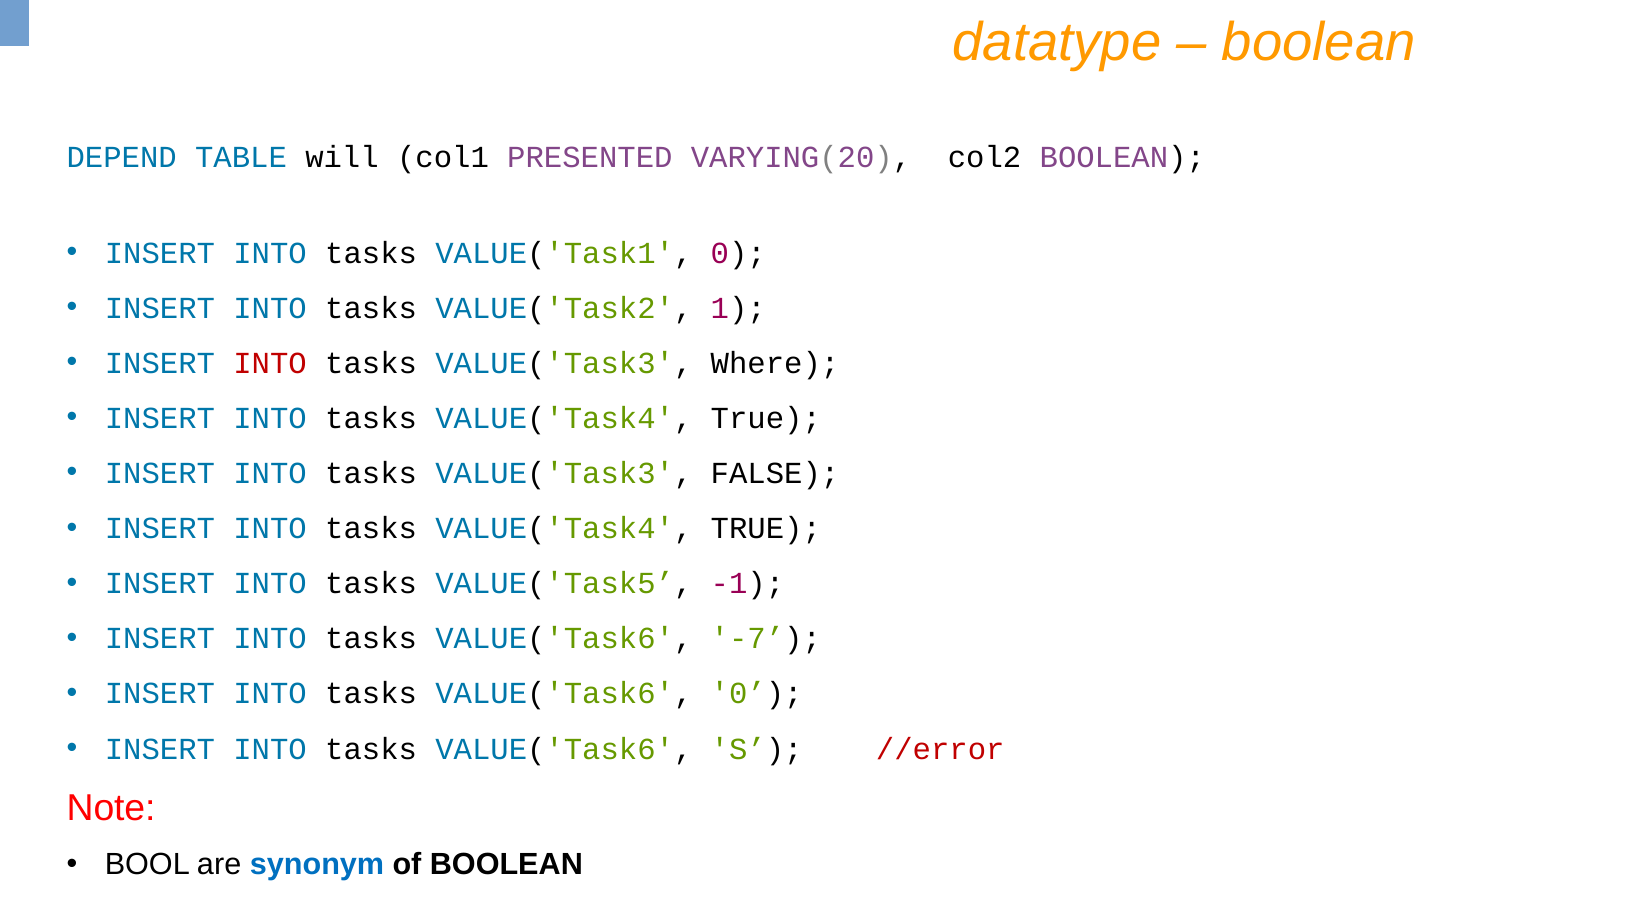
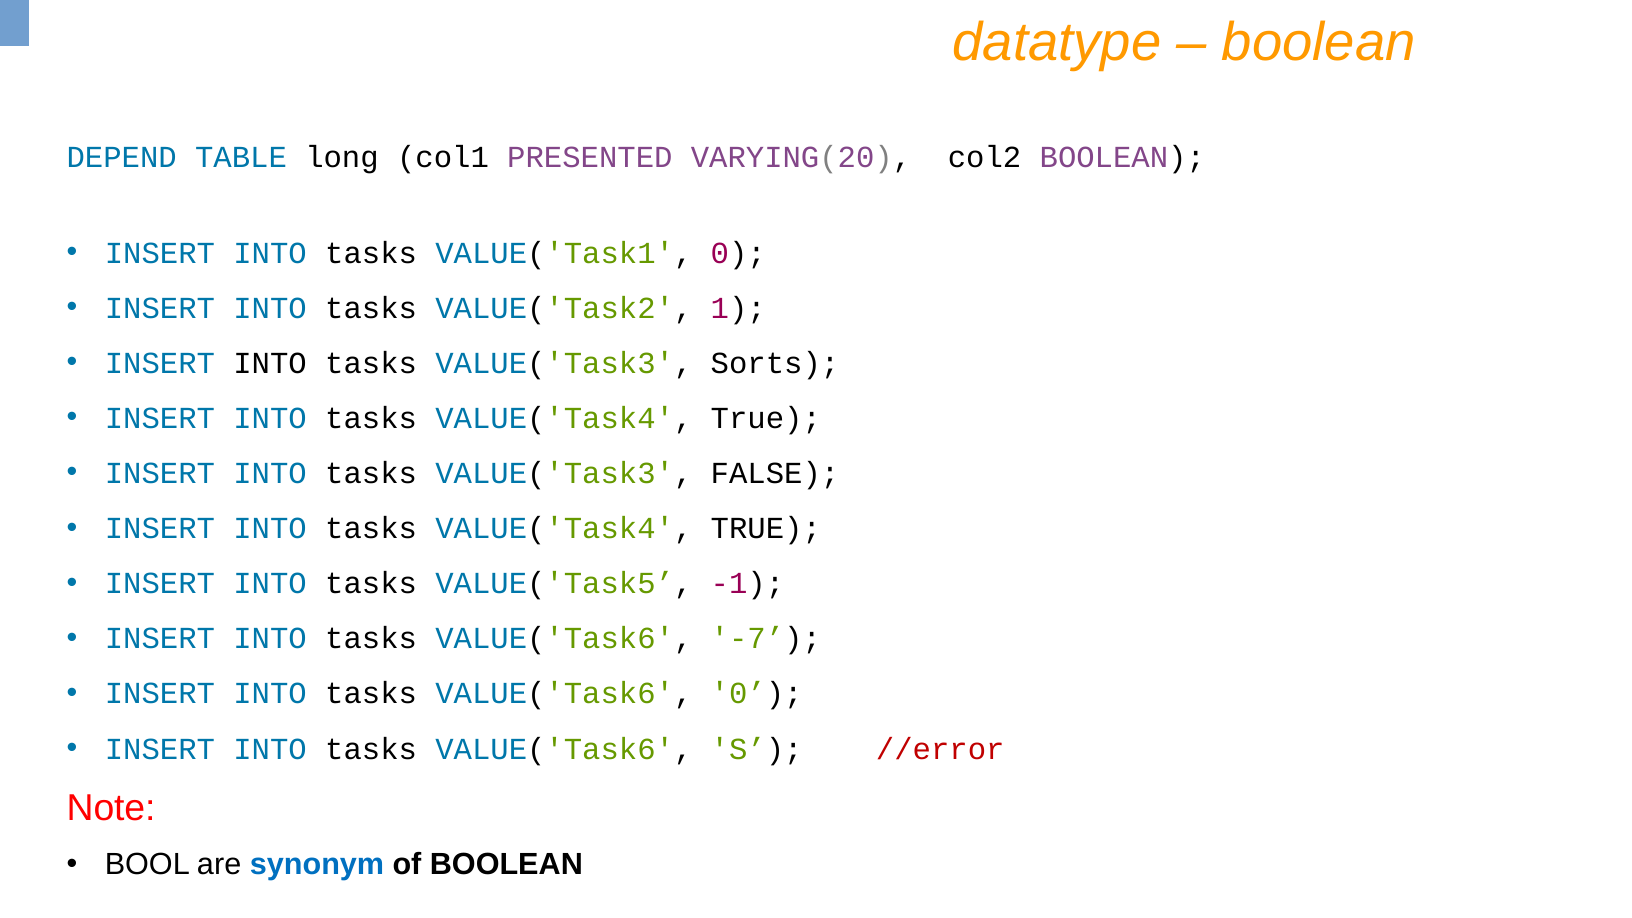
will: will -> long (342, 158)
INTO colour: red -> black (270, 363)
Where: Where -> Sorts (775, 363)
